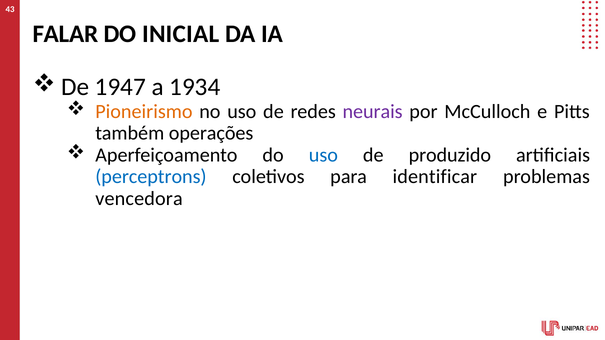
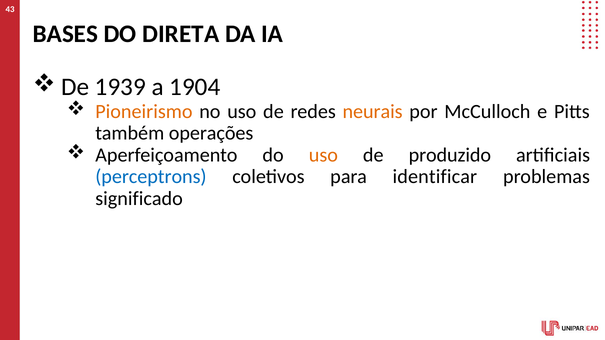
FALAR: FALAR -> BASES (65, 34)
INICIAL: INICIAL -> DIRETA (181, 34)
1947: 1947 -> 1939 (120, 87)
1934: 1934 -> 1904 (195, 87)
neurais colour: purple -> orange (373, 112)
uso colour: blue -> orange (323, 155)
vencedora: vencedora -> significado (139, 199)
